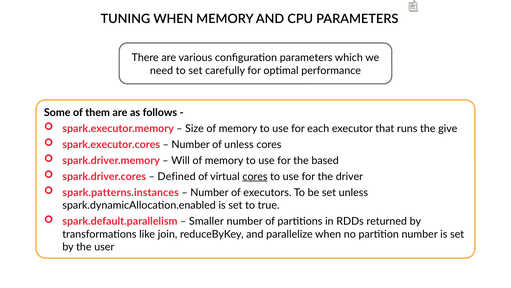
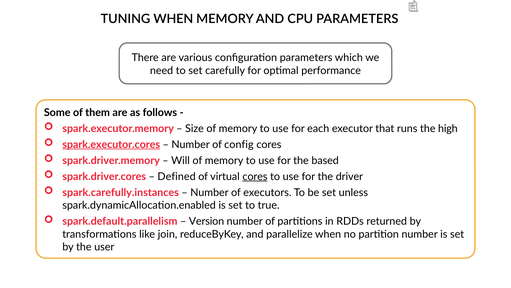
give: give -> high (448, 128)
spark.executor.cores underline: none -> present (111, 144)
of unless: unless -> config (239, 144)
spark.patterns.instances: spark.patterns.instances -> spark.carefully.instances (121, 192)
Smaller: Smaller -> Version (207, 221)
